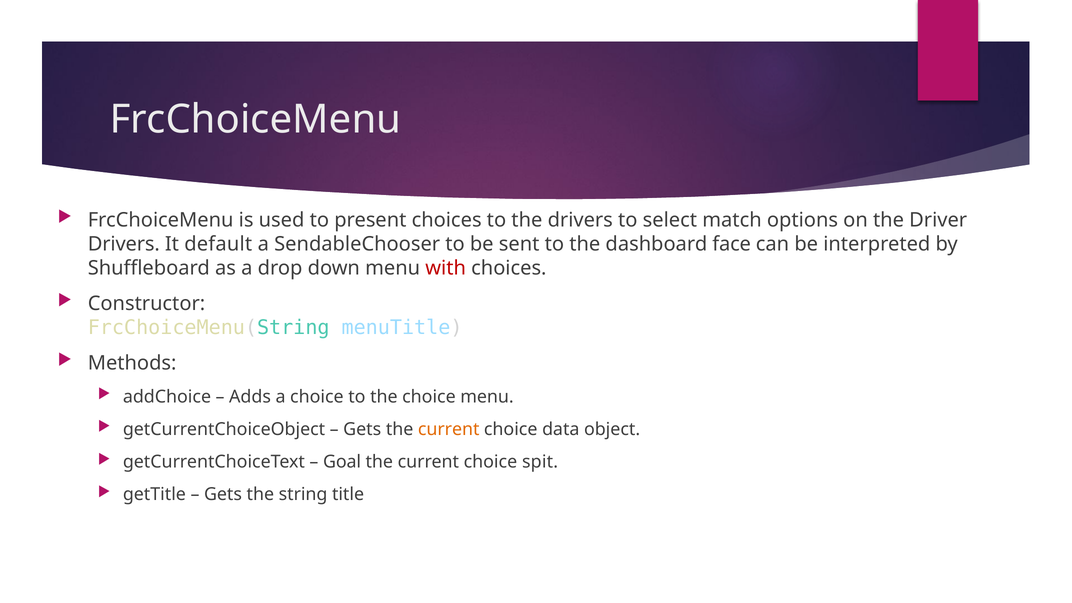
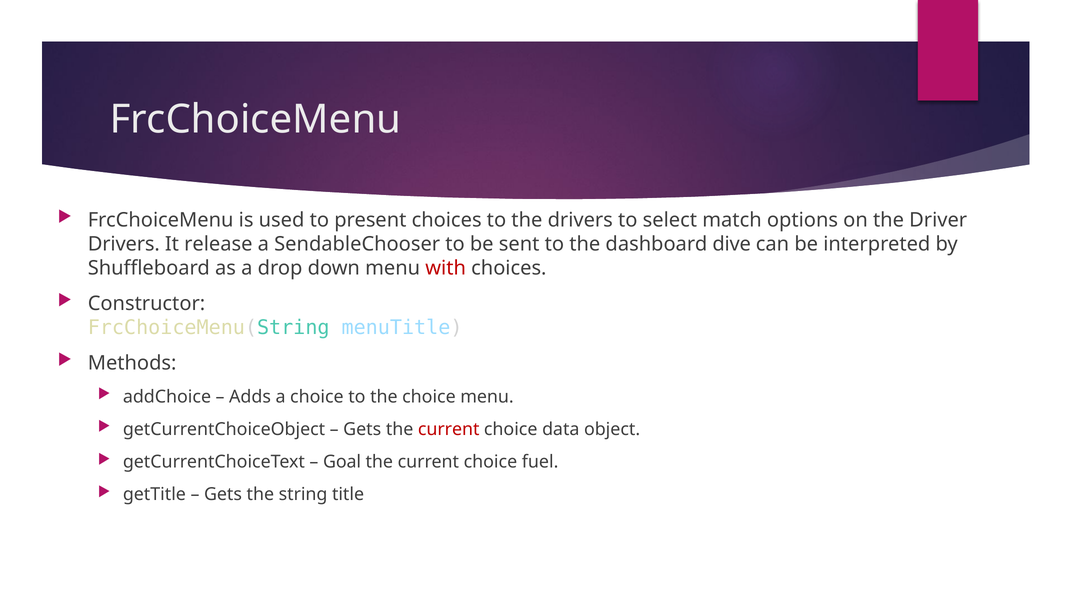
default: default -> release (218, 244)
face: face -> dive (732, 244)
current colour: orange -> red (449, 429)
spit: spit -> fuel (540, 462)
